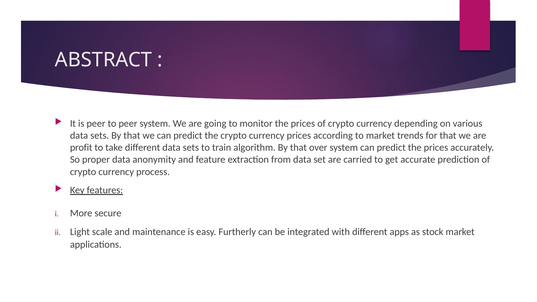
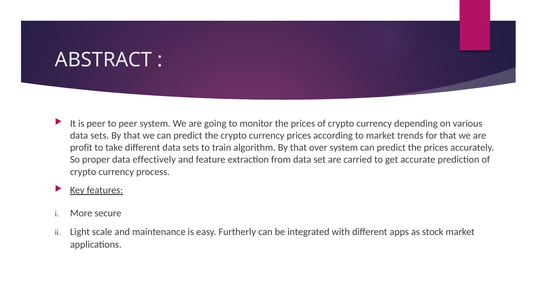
anonymity: anonymity -> effectively (154, 160)
